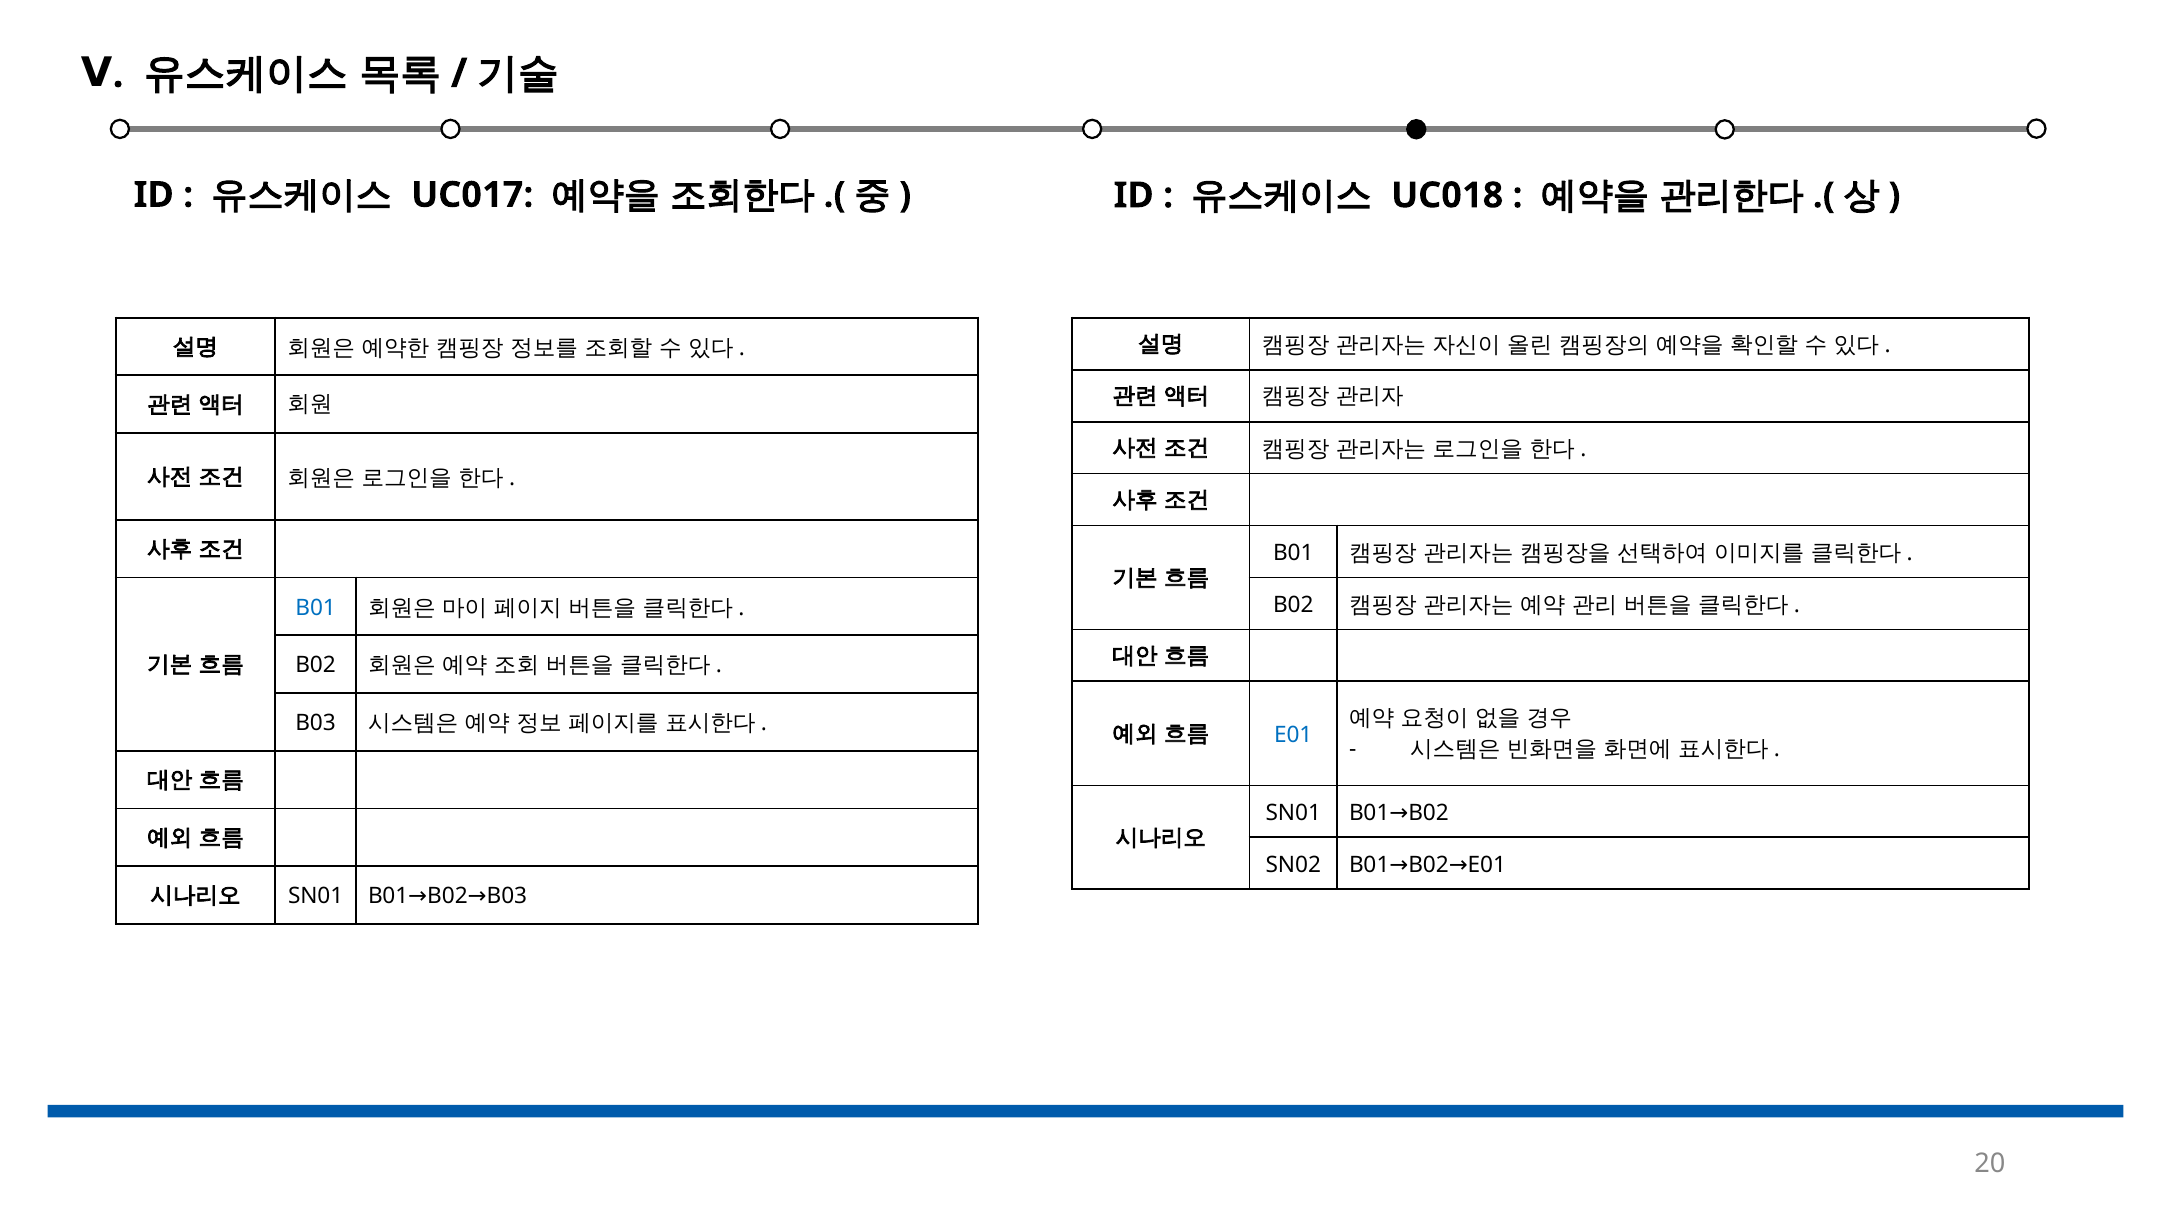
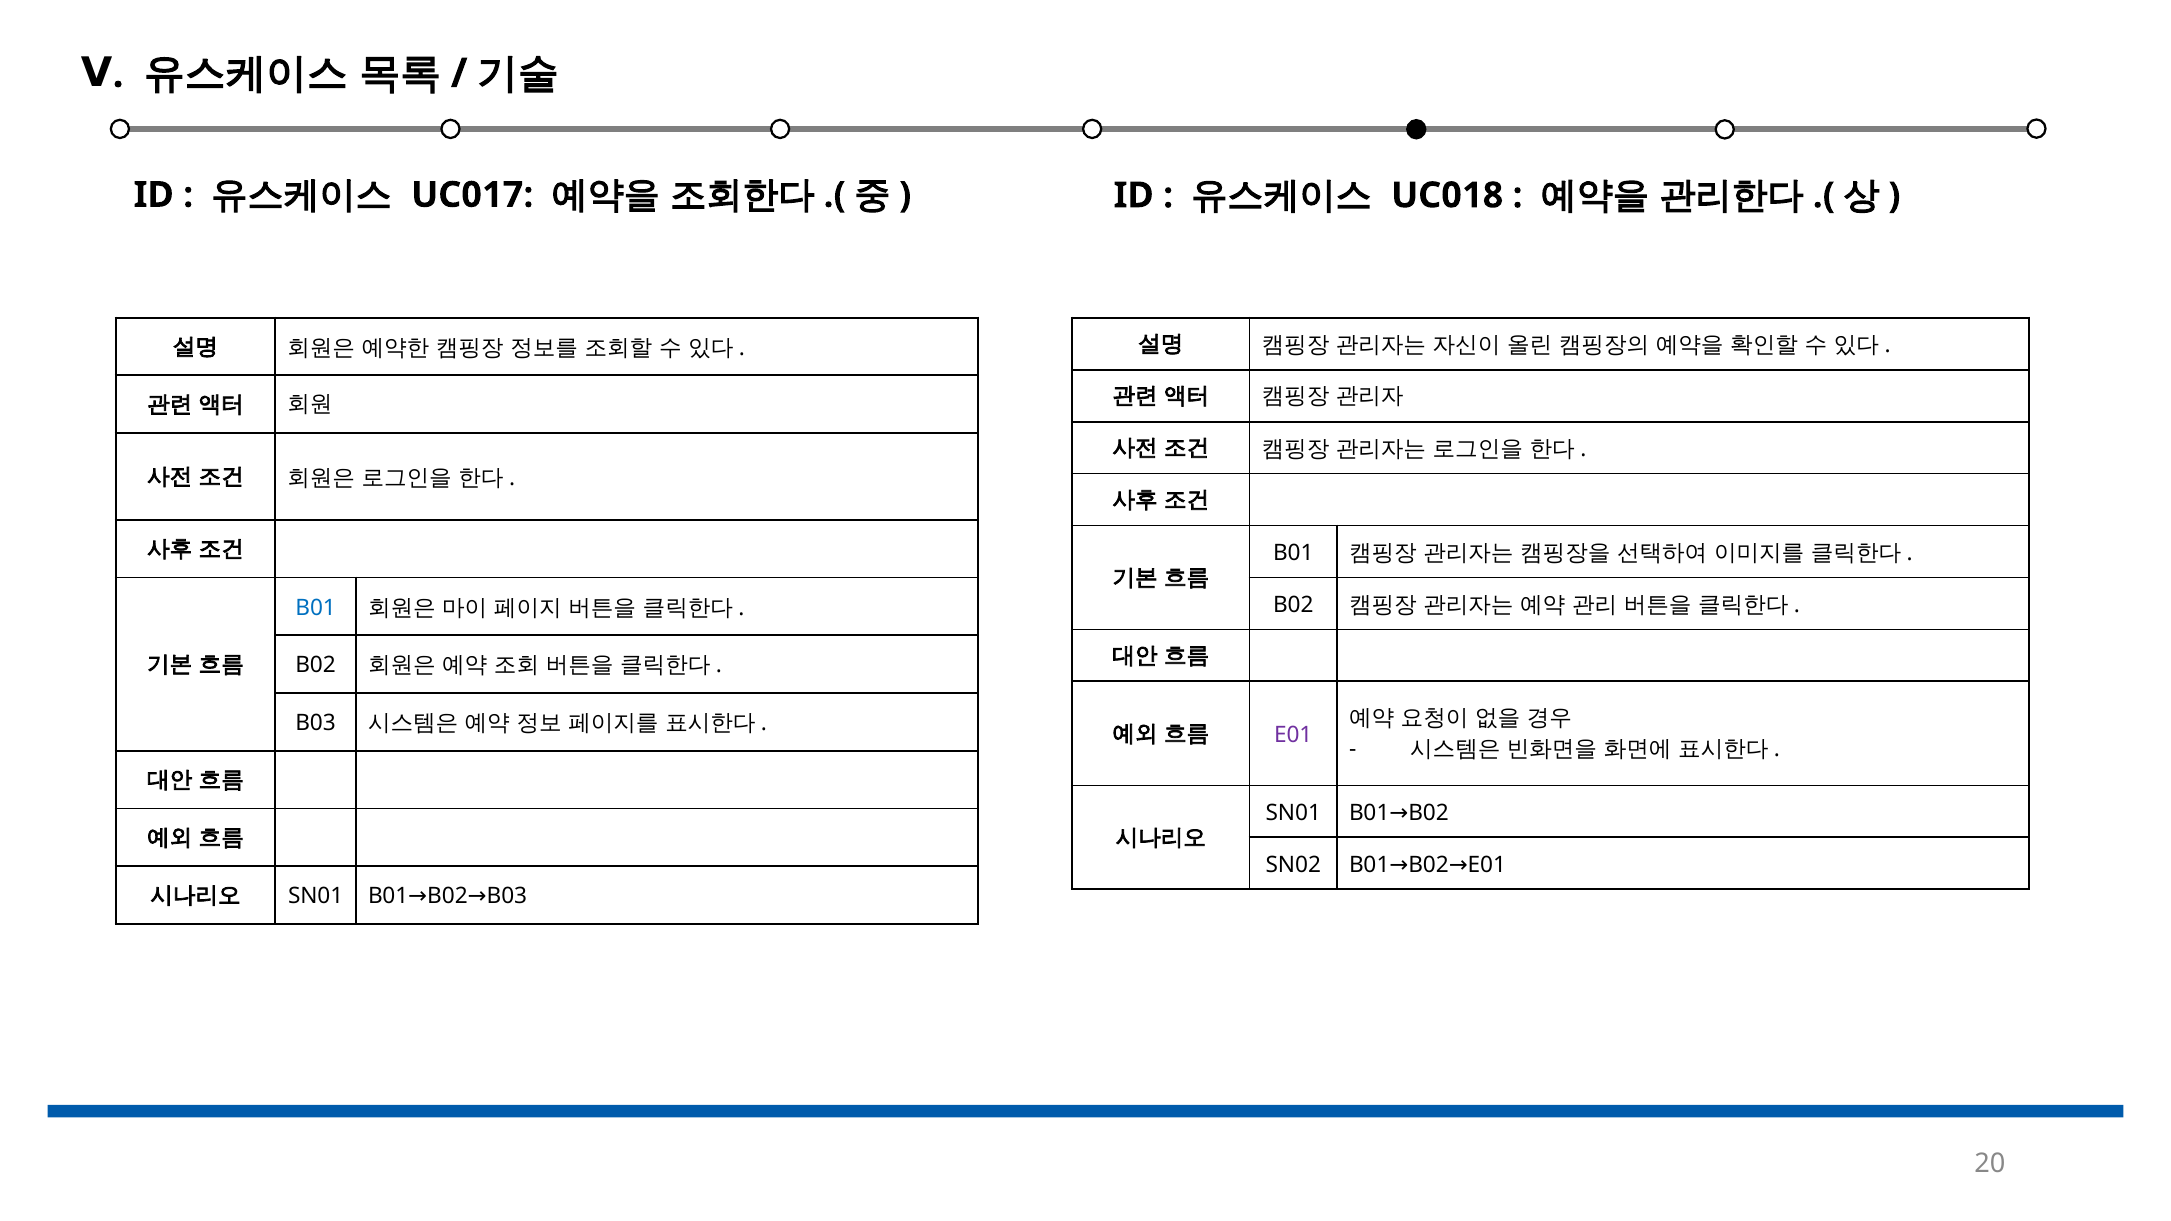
E01 colour: blue -> purple (1293, 735)
